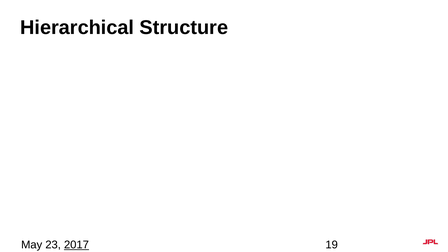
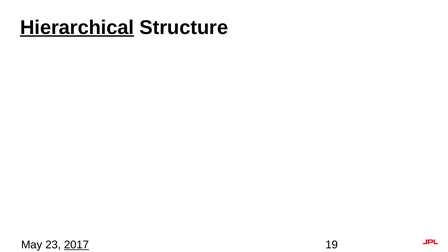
Hierarchical underline: none -> present (77, 27)
